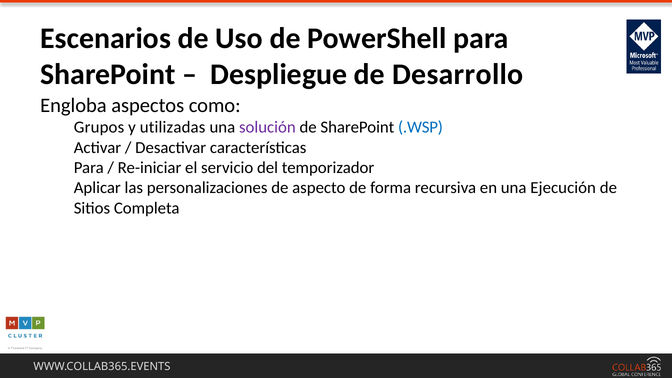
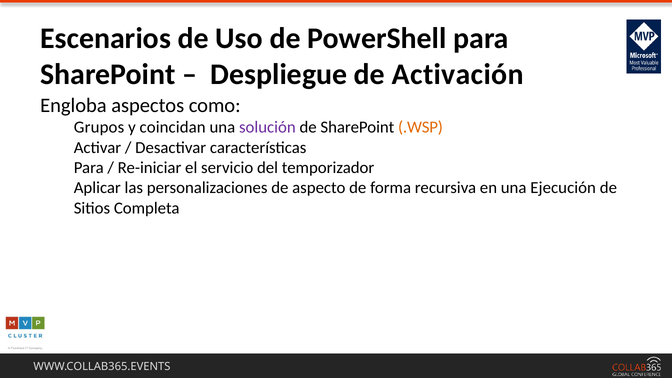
Desarrollo: Desarrollo -> Activación (458, 74)
utilizadas: utilizadas -> coincidan (173, 127)
.WSP colour: blue -> orange (420, 127)
